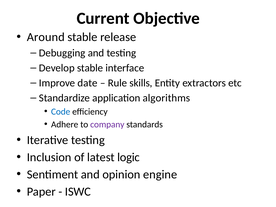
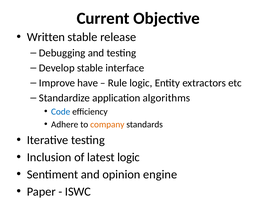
Around: Around -> Written (46, 37)
date: date -> have (88, 83)
Rule skills: skills -> logic (141, 83)
company colour: purple -> orange (107, 124)
